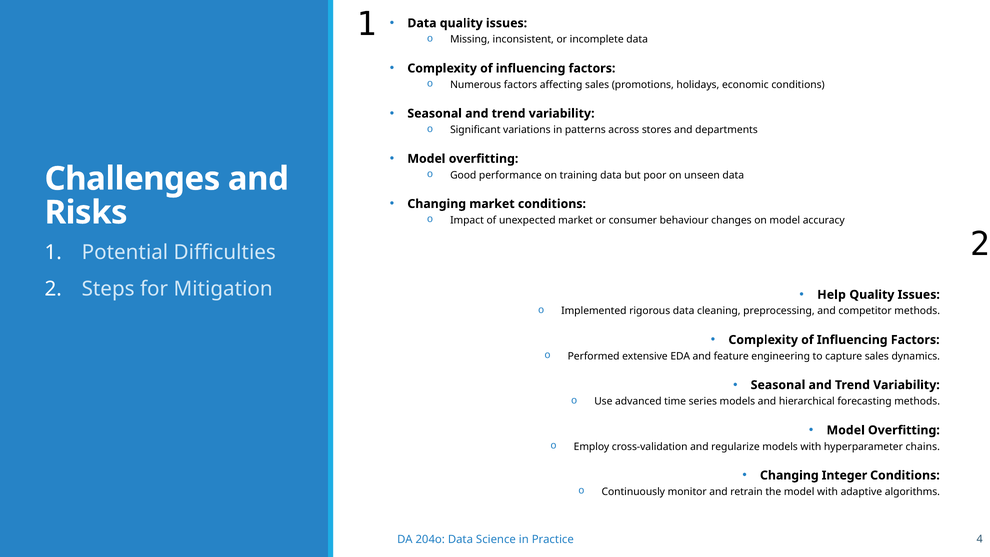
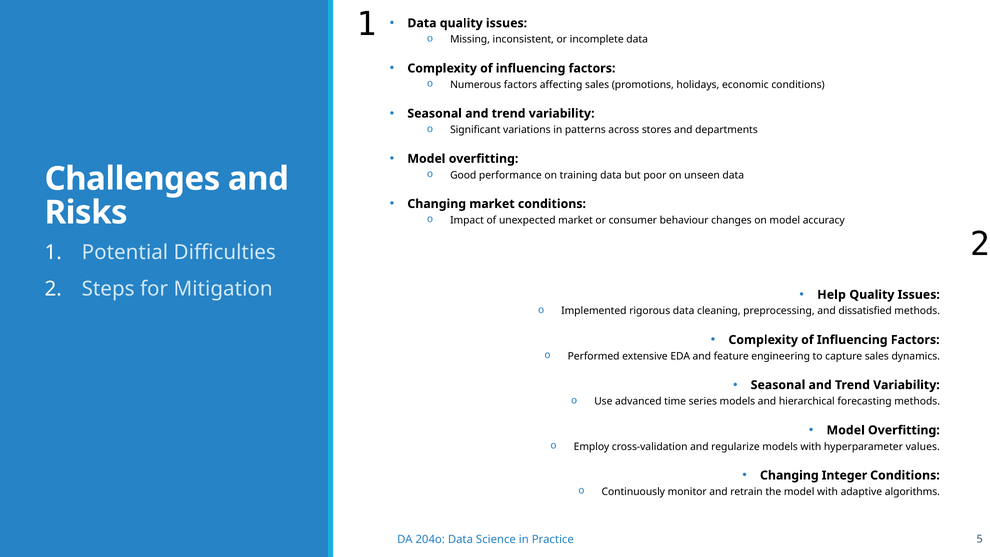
competitor: competitor -> dissatisfied (865, 311)
chains: chains -> values (923, 447)
4: 4 -> 5 (980, 539)
